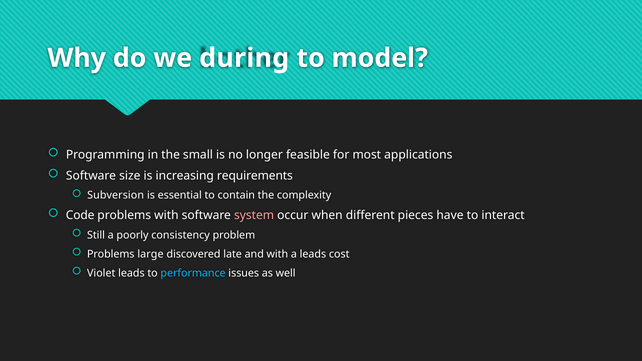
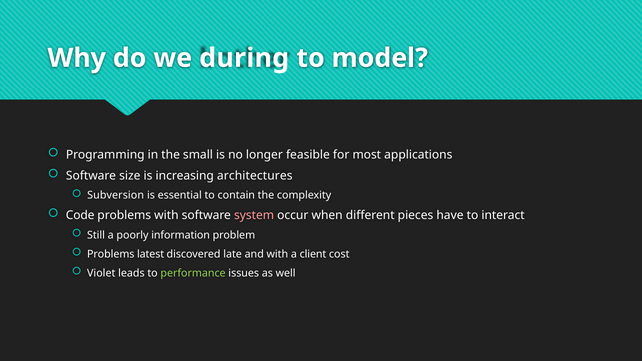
requirements: requirements -> architectures (255, 176)
consistency: consistency -> information (181, 235)
large: large -> latest (151, 254)
a leads: leads -> client (313, 254)
performance colour: light blue -> light green (193, 273)
